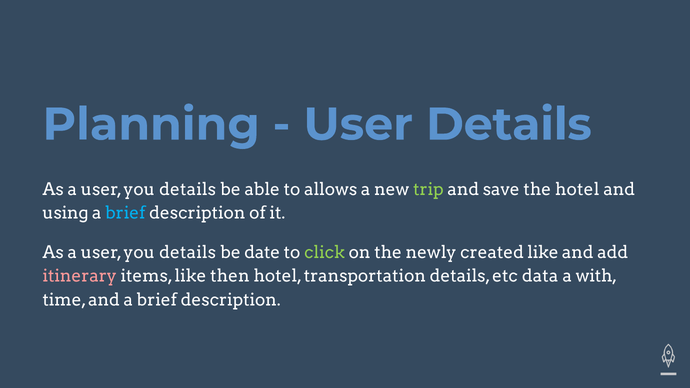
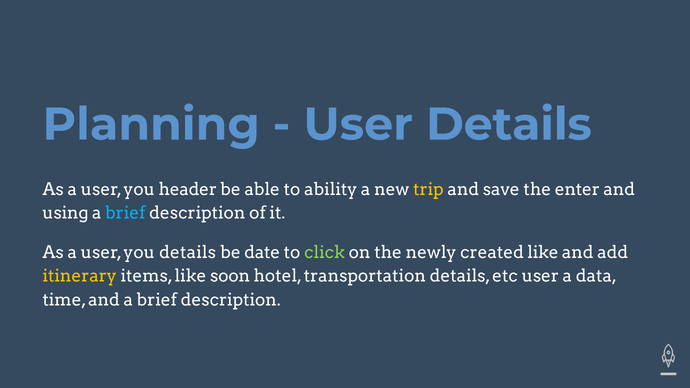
details: details -> header (188, 190)
allows: allows -> ability (331, 190)
trip colour: light green -> yellow (428, 190)
the hotel: hotel -> enter (577, 190)
itinerary colour: pink -> yellow (80, 276)
then: then -> soon (230, 276)
etc data: data -> user (540, 276)
with: with -> data (596, 276)
